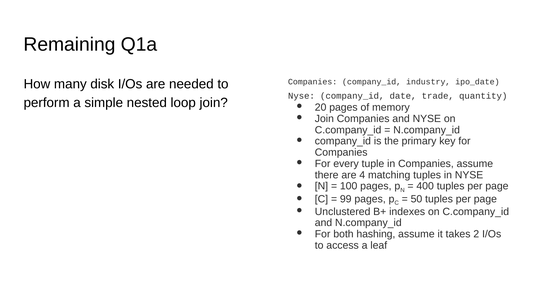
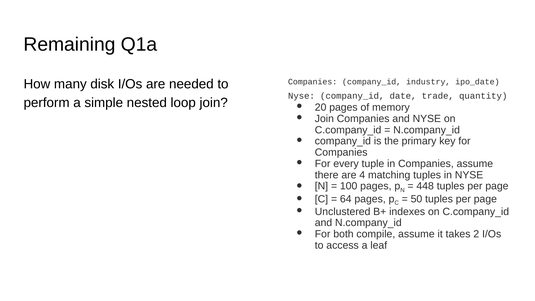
400: 400 -> 448 (425, 186)
99: 99 -> 64 (346, 199)
hashing: hashing -> compile (376, 234)
